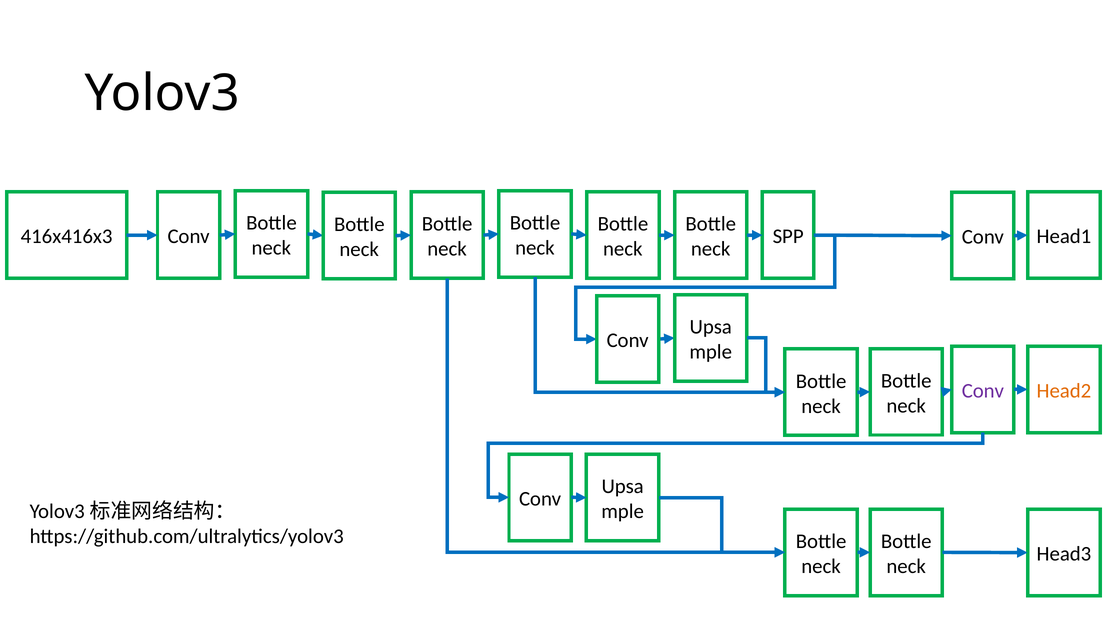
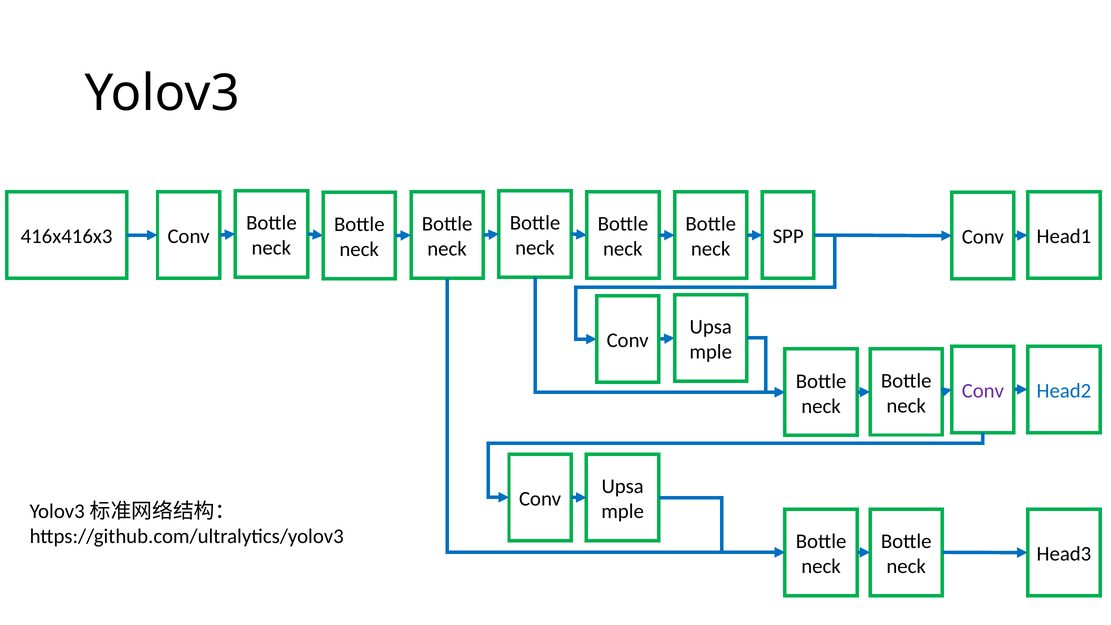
Head2 colour: orange -> blue (1064, 391)
